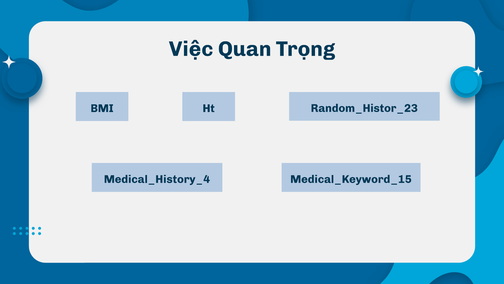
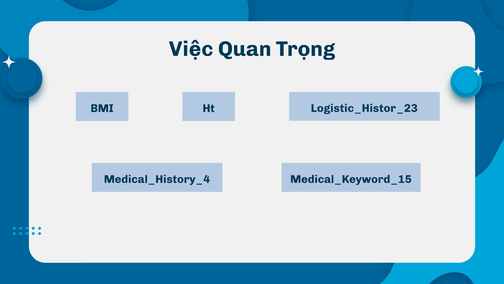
Random_Histor_23: Random_Histor_23 -> Logistic_Histor_23 (364, 108)
